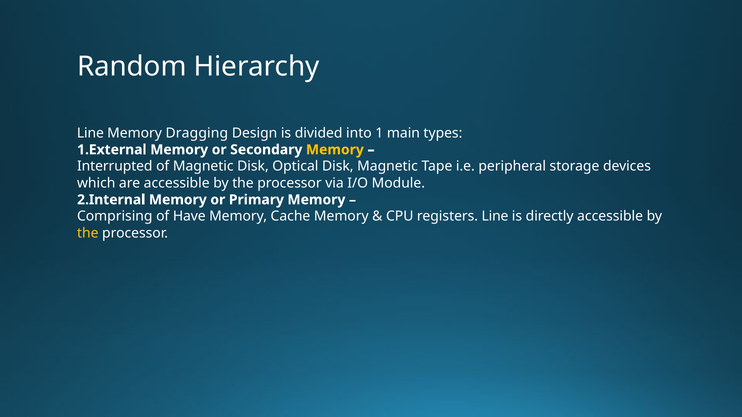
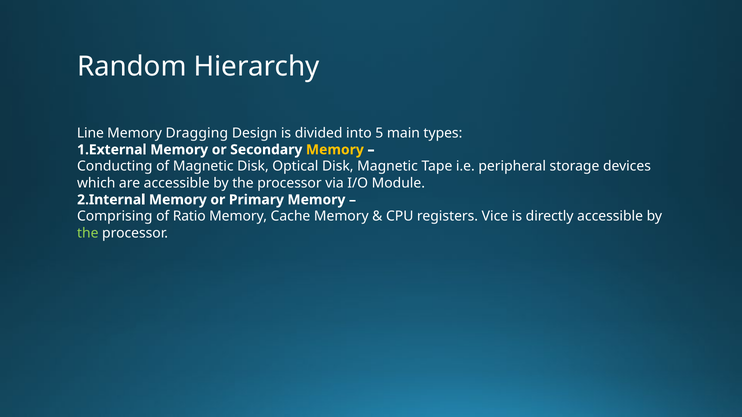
1: 1 -> 5 (379, 133)
Interrupted: Interrupted -> Conducting (115, 166)
Have: Have -> Ratio (189, 217)
registers Line: Line -> Vice (495, 217)
the colour: yellow -> light green (88, 233)
